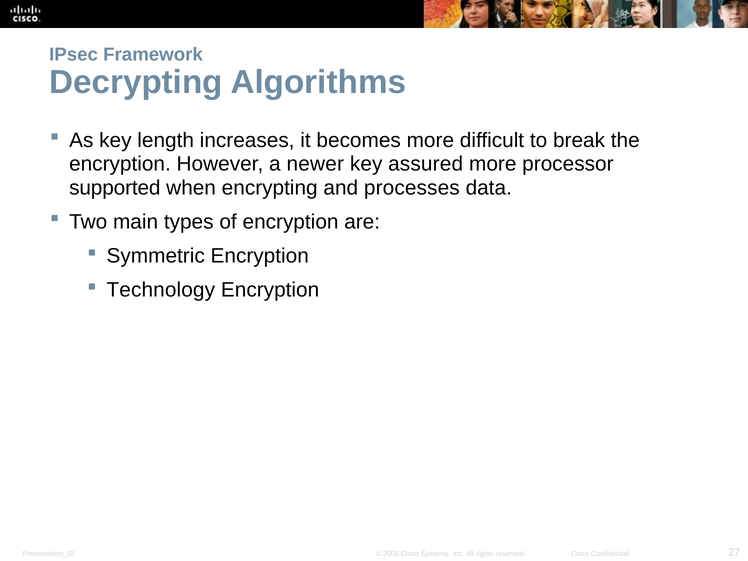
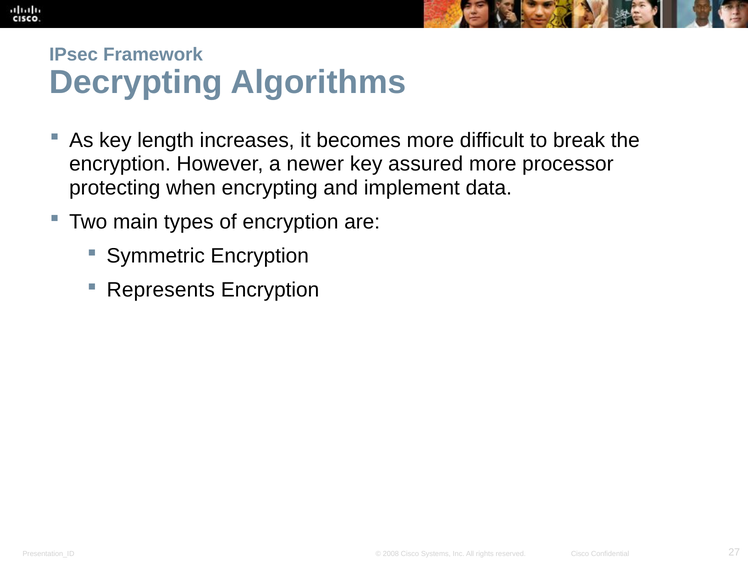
supported: supported -> protecting (115, 188)
processes: processes -> implement (412, 188)
Technology: Technology -> Represents (161, 290)
